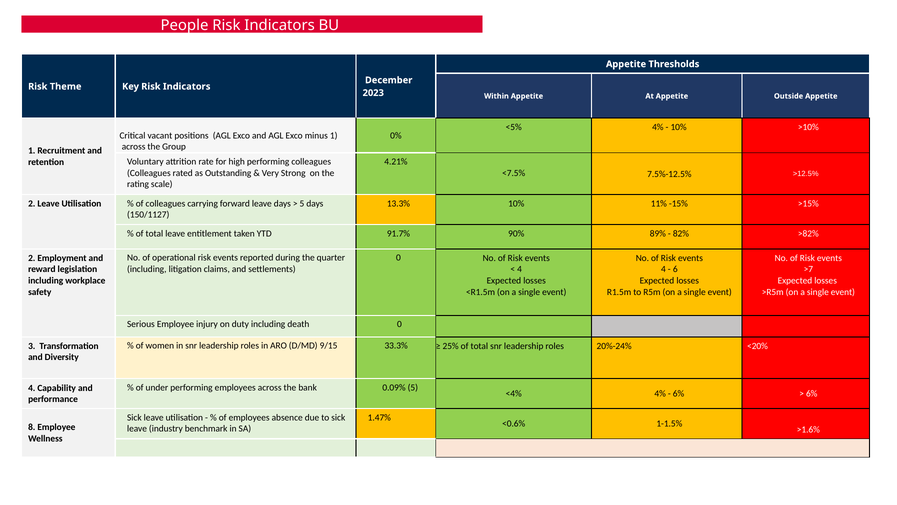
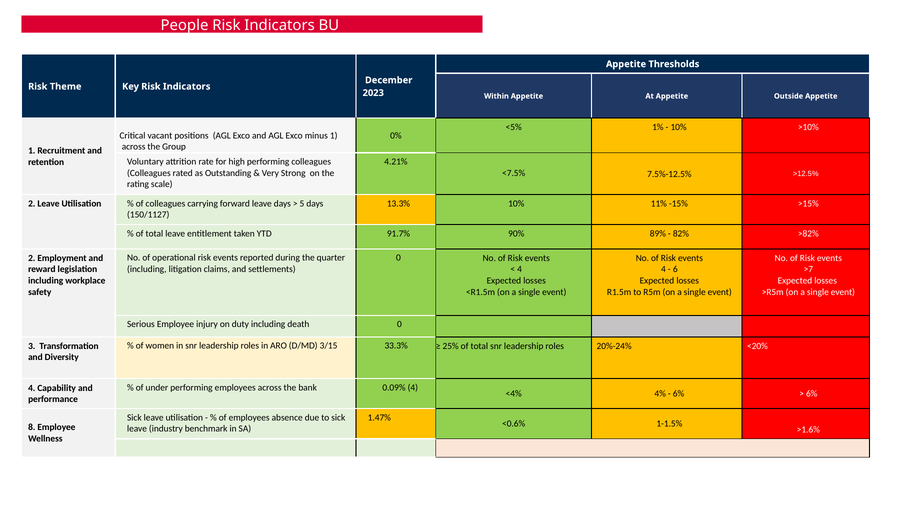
<5% 4%: 4% -> 1% (658, 127)
9/15: 9/15 -> 3/15 (329, 346)
0.09% 5: 5 -> 4 (413, 387)
